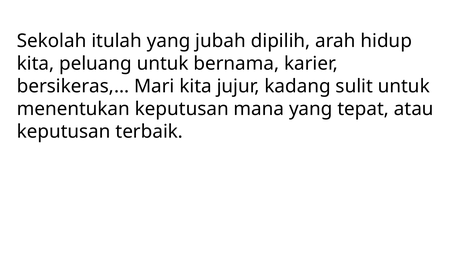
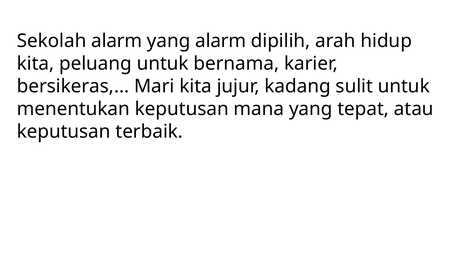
Sekolah itulah: itulah -> alarm (117, 41)
yang jubah: jubah -> alarm (221, 41)
